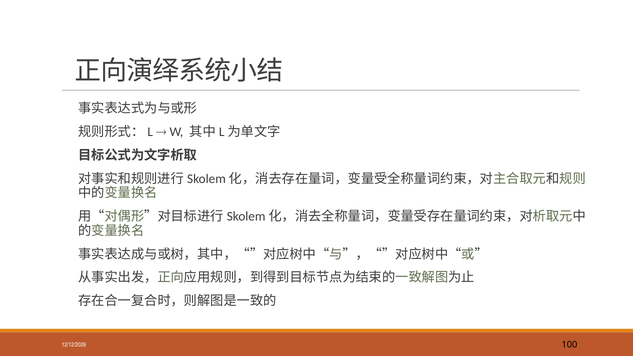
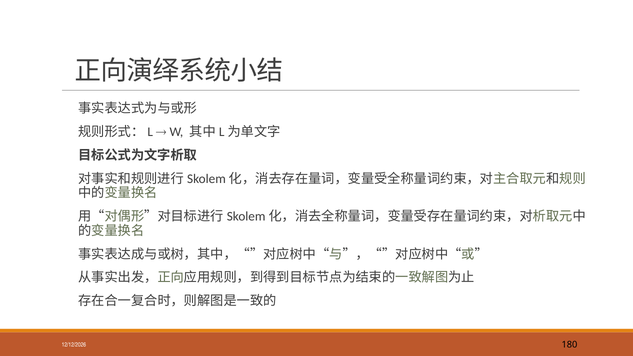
100: 100 -> 180 (569, 345)
